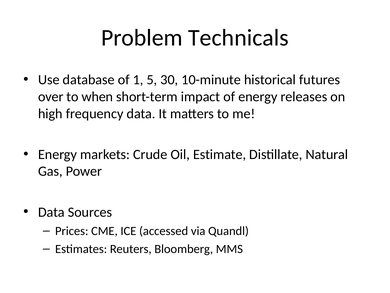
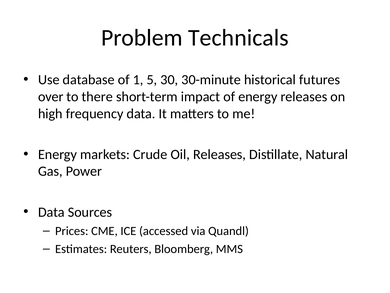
10-minute: 10-minute -> 30-minute (211, 80)
when: when -> there (97, 97)
Oil Estimate: Estimate -> Releases (220, 154)
